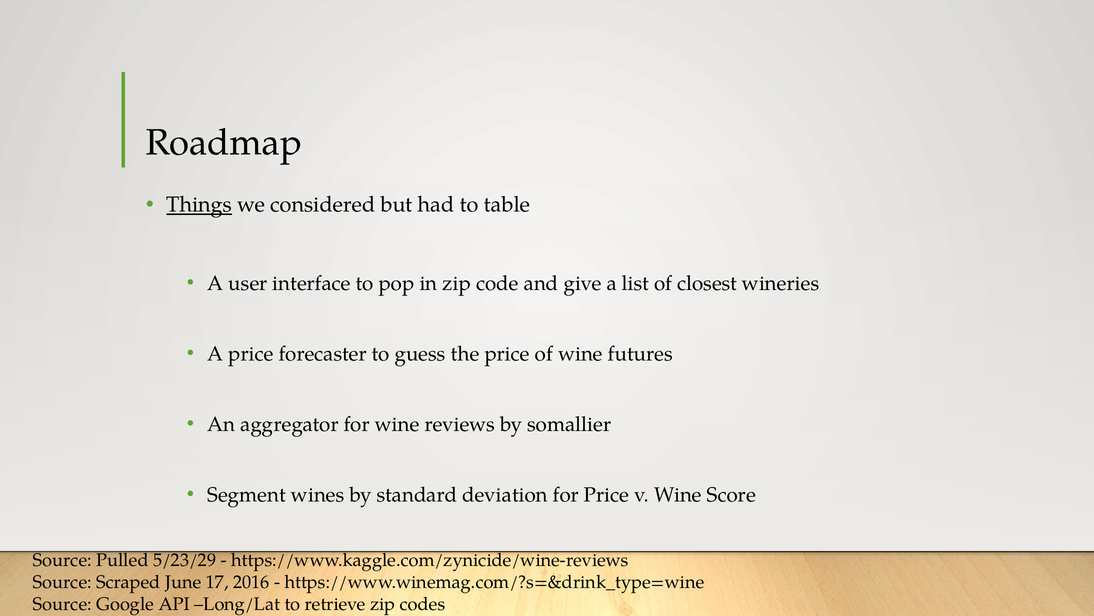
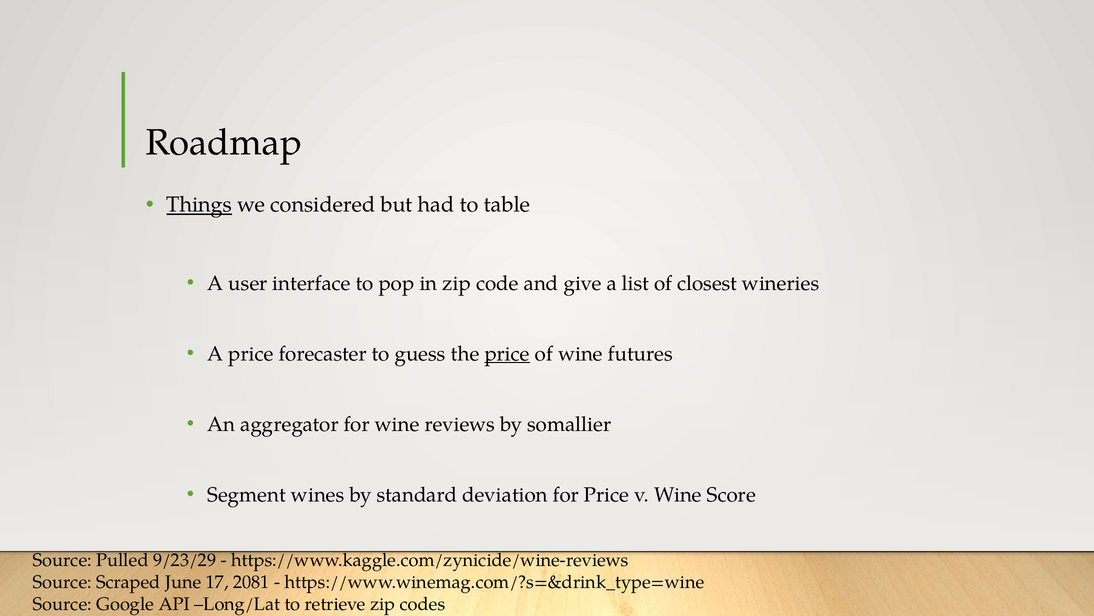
price underline: none -> present (507, 353)
5/23/29: 5/23/29 -> 9/23/29 (185, 560)
2016: 2016 -> 2081 (251, 582)
